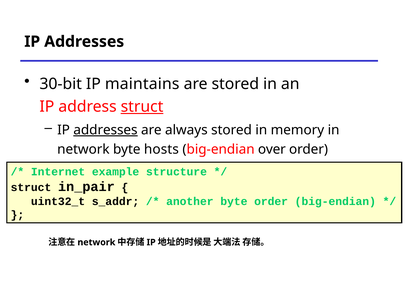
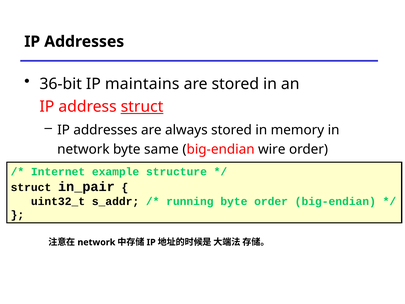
30-bit: 30-bit -> 36-bit (61, 84)
addresses underline: present -> none (105, 130)
hosts: hosts -> same (161, 149)
over: over -> wire (272, 149)
another: another -> running (190, 201)
